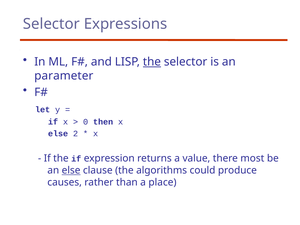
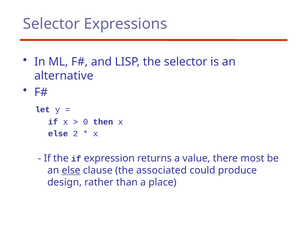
the underline: present -> none (152, 62)
parameter: parameter -> alternative (64, 76)
algorithms: algorithms -> associated (162, 170)
causes: causes -> design (65, 182)
